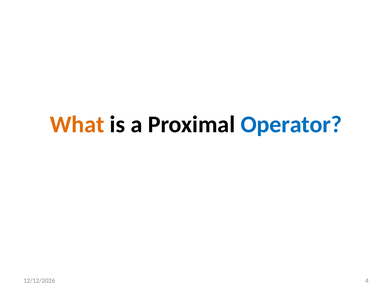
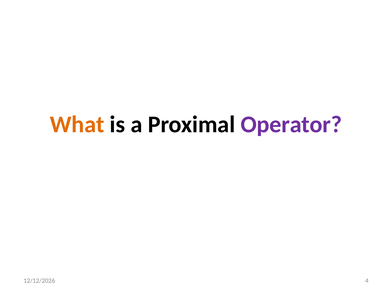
Operator colour: blue -> purple (291, 125)
